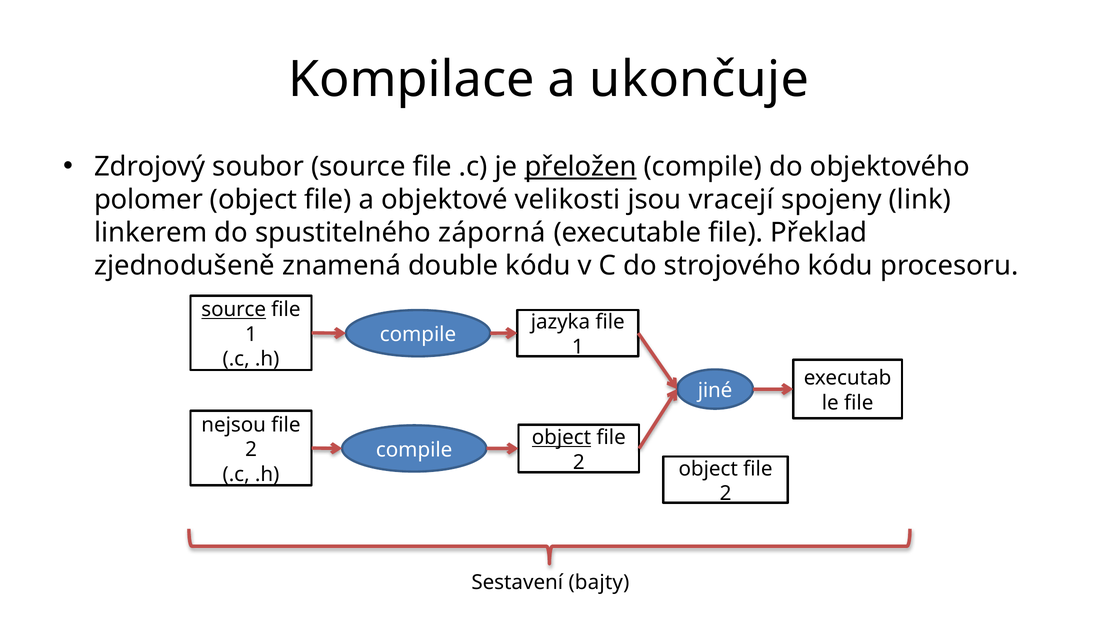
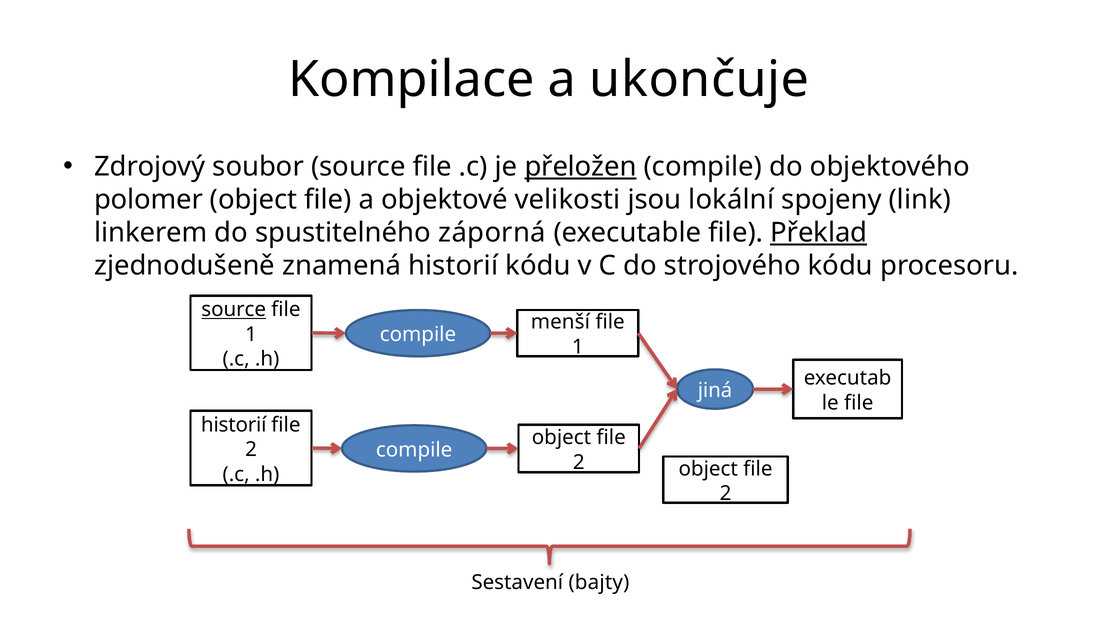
vracejí: vracejí -> lokální (731, 200)
Překlad underline: none -> present (819, 233)
znamená double: double -> historií (453, 266)
jazyka: jazyka -> menší (560, 322)
jiné: jiné -> jiná (715, 391)
nejsou: nejsou -> historií (234, 425)
object underline: present -> none (561, 438)
